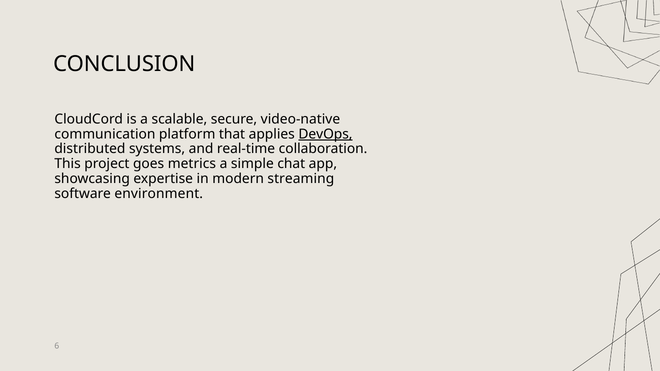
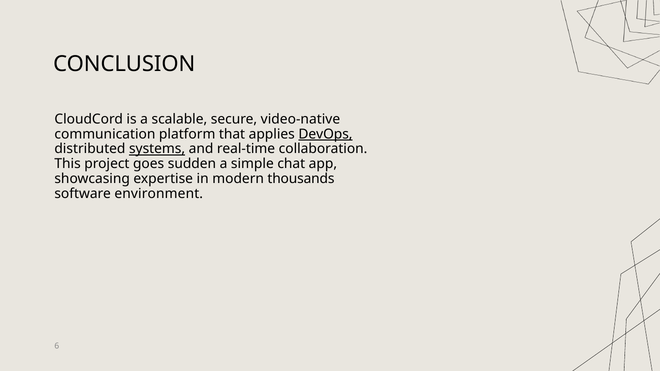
systems underline: none -> present (157, 149)
metrics: metrics -> sudden (192, 164)
streaming: streaming -> thousands (301, 179)
